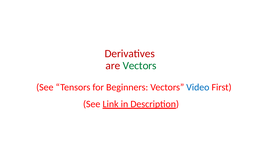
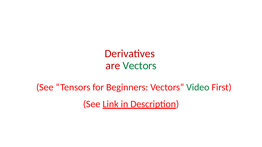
Video colour: blue -> green (198, 88)
